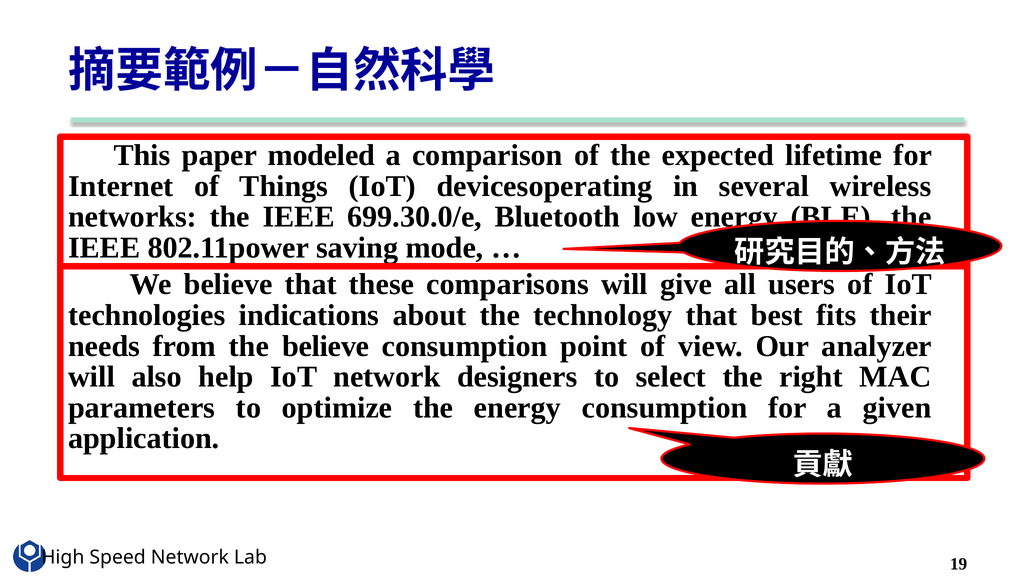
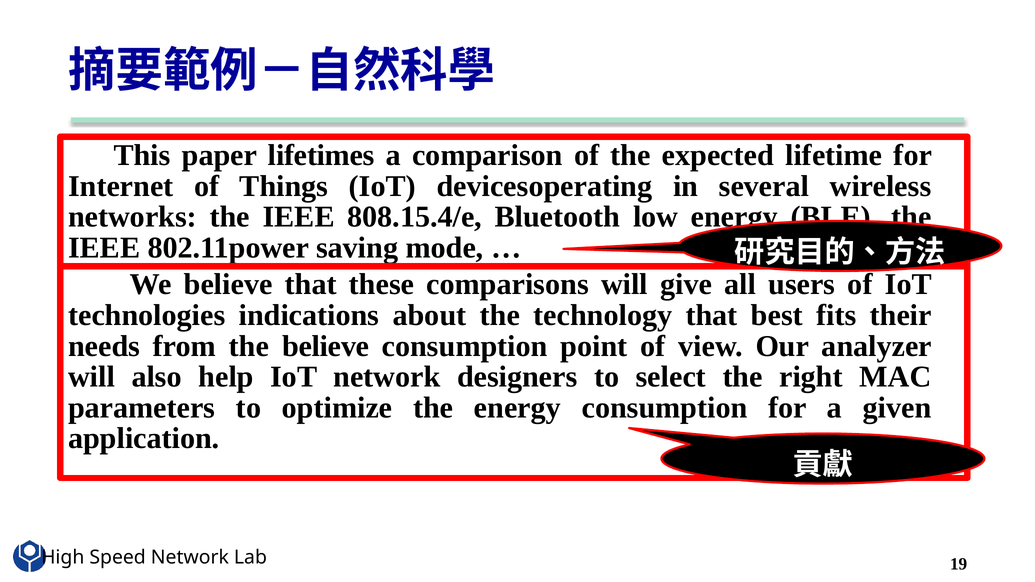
modeled: modeled -> lifetimes (321, 155)
699.30.0/e: 699.30.0/e -> 808.15.4/e (415, 217)
